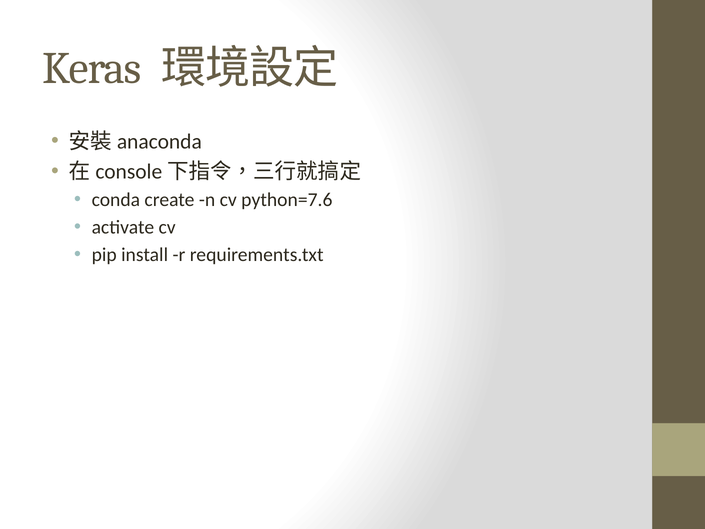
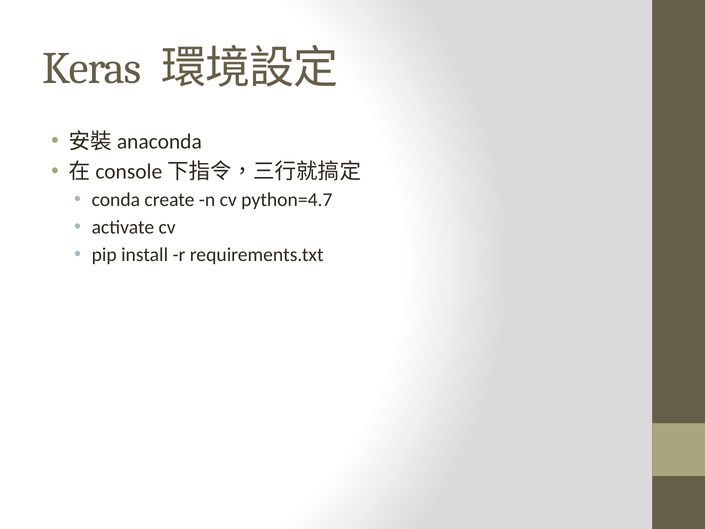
python=7.6: python=7.6 -> python=4.7 (287, 200)
